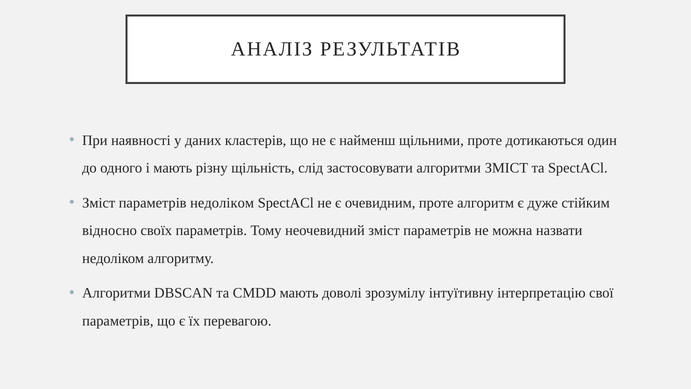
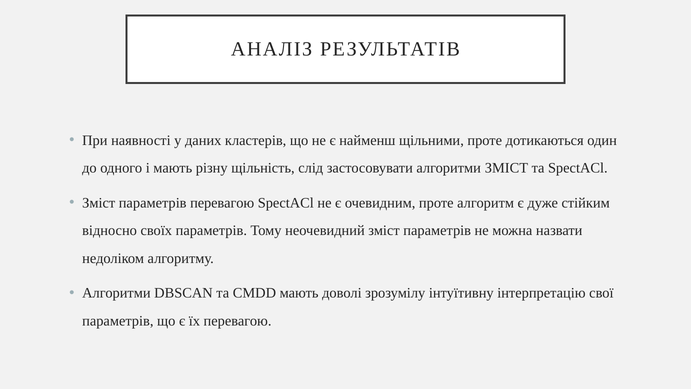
параметрів недоліком: недоліком -> перевагою (222, 203)
